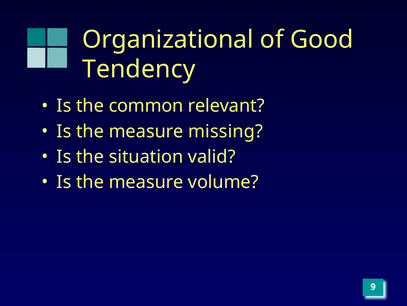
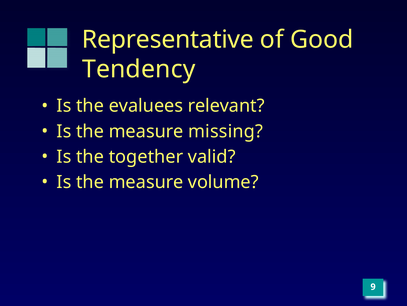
Organizational: Organizational -> Representative (168, 39)
common: common -> evaluees (146, 106)
situation: situation -> together (146, 156)
